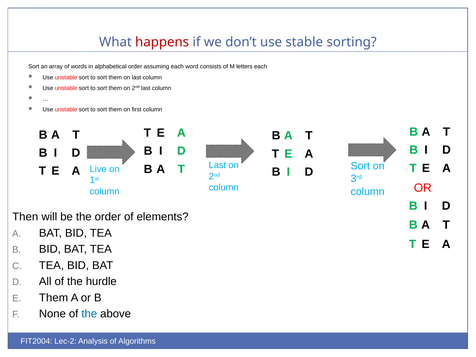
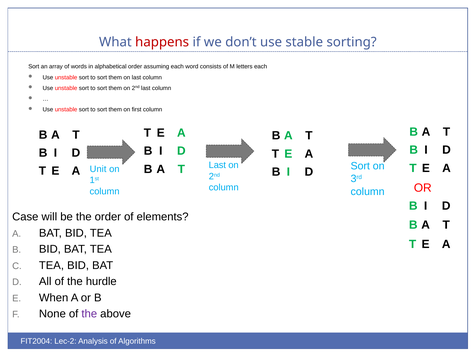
Live: Live -> Unit (98, 169)
Then: Then -> Case (25, 217)
E Them: Them -> When (54, 298)
the colour: blue -> purple (89, 314)
